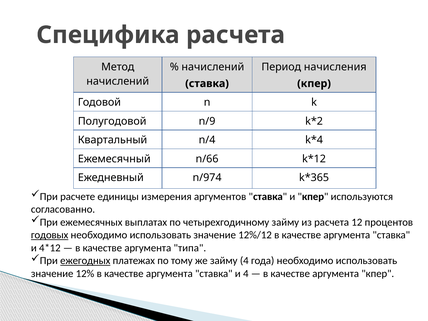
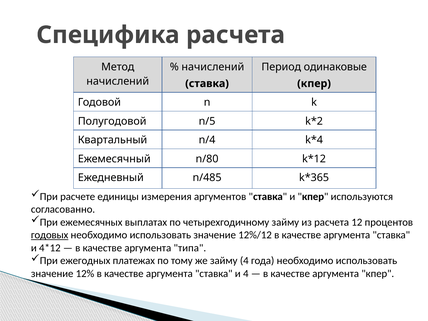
начисления: начисления -> одинаковые (335, 67)
n/9: n/9 -> n/5 (207, 121)
n/66: n/66 -> n/80 (207, 159)
n/974: n/974 -> n/485 (207, 178)
ежегодных underline: present -> none (85, 261)
